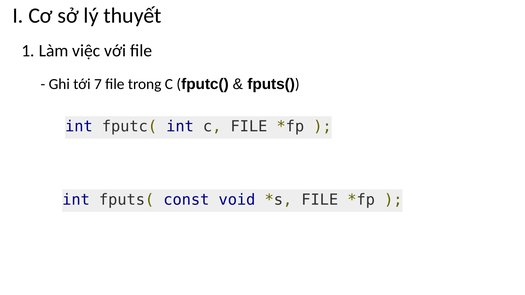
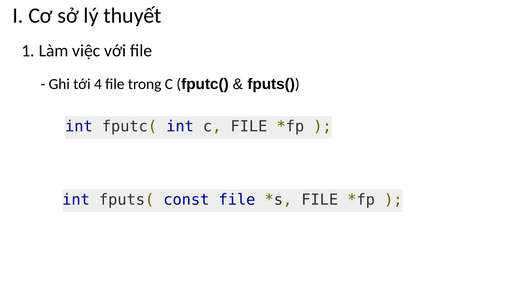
7: 7 -> 4 (98, 84)
const void: void -> file (237, 200)
